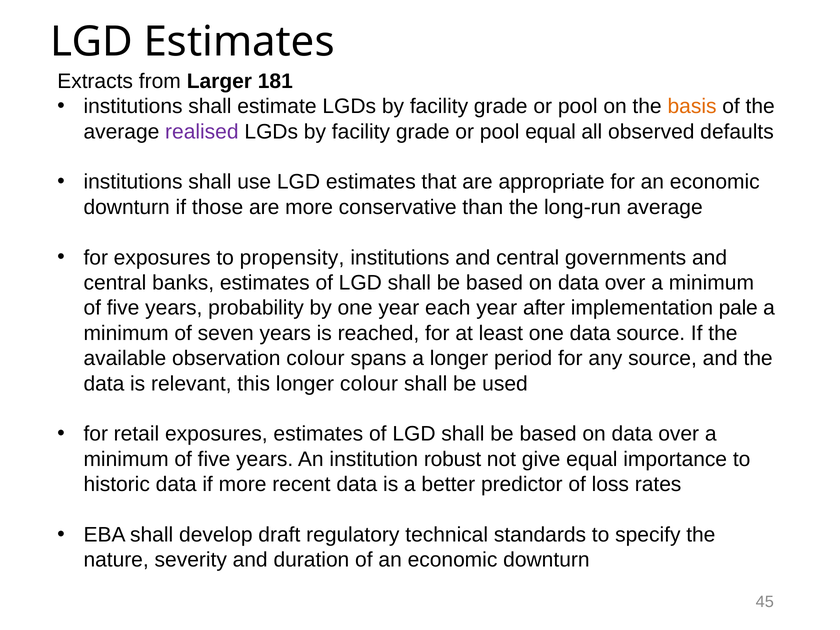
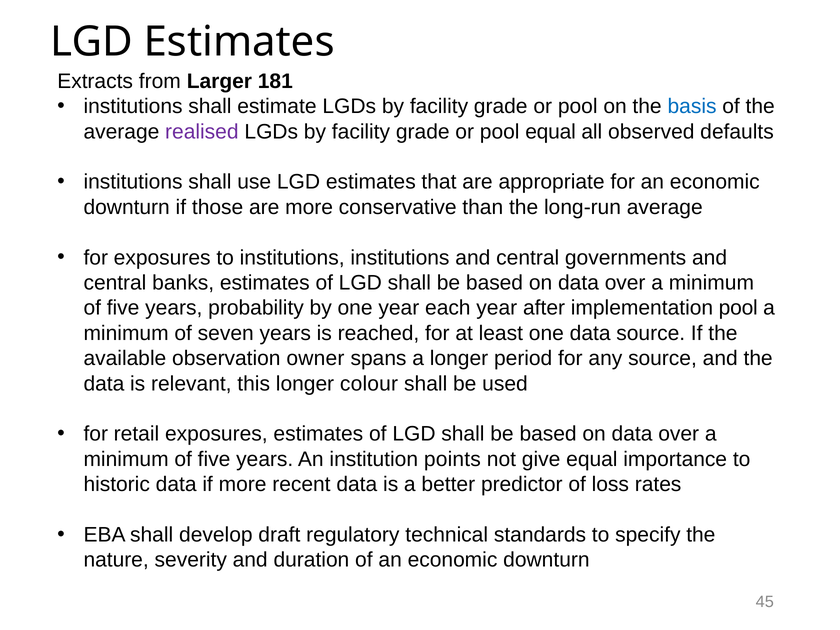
basis colour: orange -> blue (692, 106)
to propensity: propensity -> institutions (292, 258)
implementation pale: pale -> pool (738, 308)
observation colour: colour -> owner (315, 358)
robust: robust -> points (452, 459)
